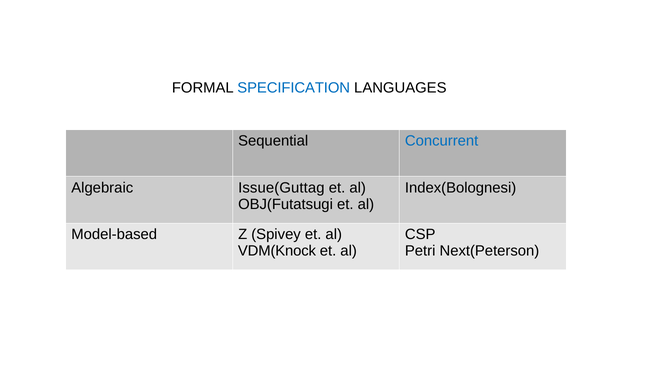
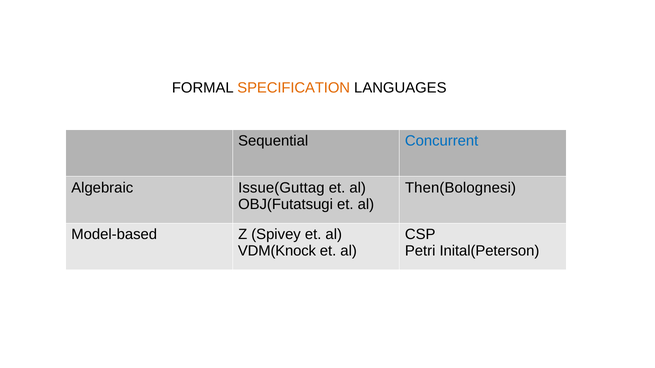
SPECIFICATION colour: blue -> orange (294, 88)
Index(Bolognesi: Index(Bolognesi -> Then(Bolognesi (461, 188)
Next(Peterson: Next(Peterson -> Inital(Peterson (489, 251)
